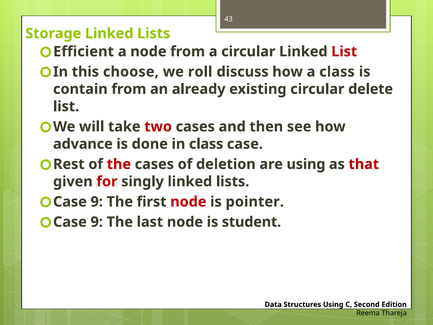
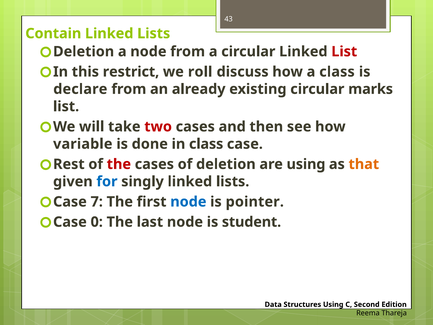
Storage: Storage -> Contain (53, 33)
Efficient: Efficient -> Deletion (84, 52)
choose: choose -> restrict (131, 72)
contain: contain -> declare (80, 89)
delete: delete -> marks (371, 89)
advance: advance -> variable (83, 144)
that colour: red -> orange (364, 164)
for colour: red -> blue (107, 181)
9: 9 -> 7 (97, 202)
node colour: red -> blue (188, 202)
9: 9 -> 0 (97, 222)
